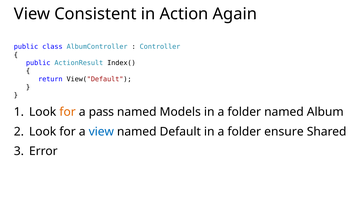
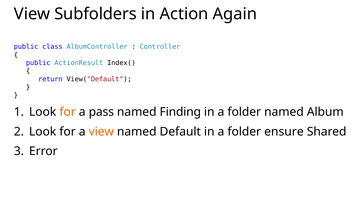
Consistent: Consistent -> Subfolders (95, 14)
Models: Models -> Finding (180, 112)
view colour: blue -> orange (101, 132)
